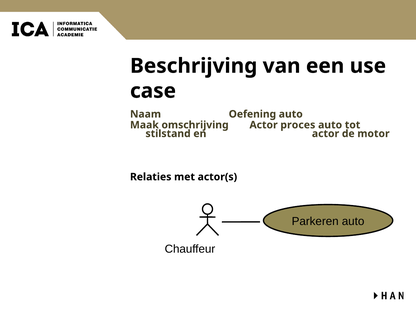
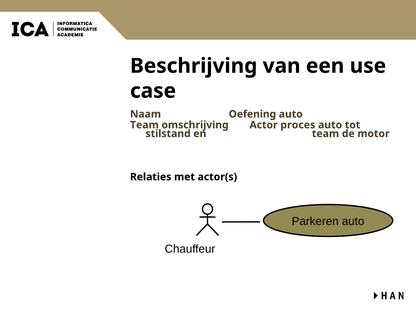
Maak: Maak -> Team (144, 125)
en actor: actor -> team (325, 134)
